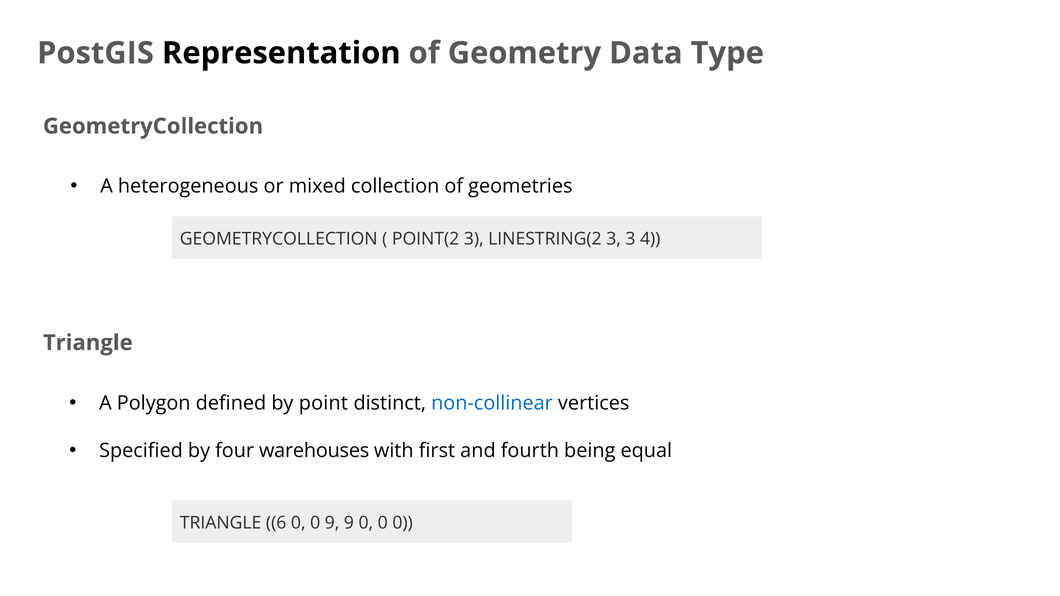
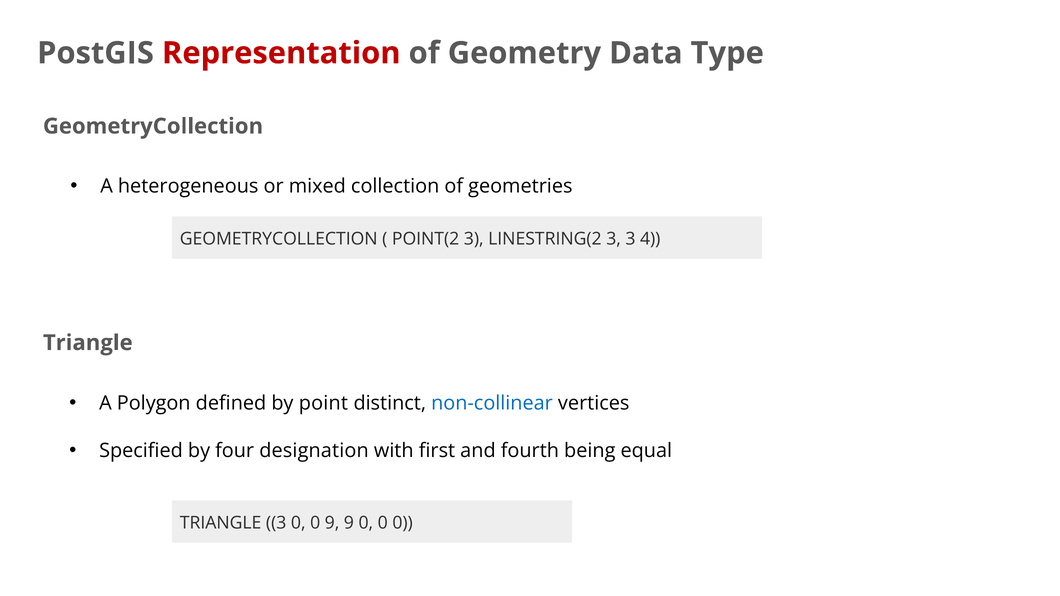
Representation colour: black -> red (281, 53)
warehouses: warehouses -> designation (314, 451)
TRIANGLE 6: 6 -> 3 (276, 523)
